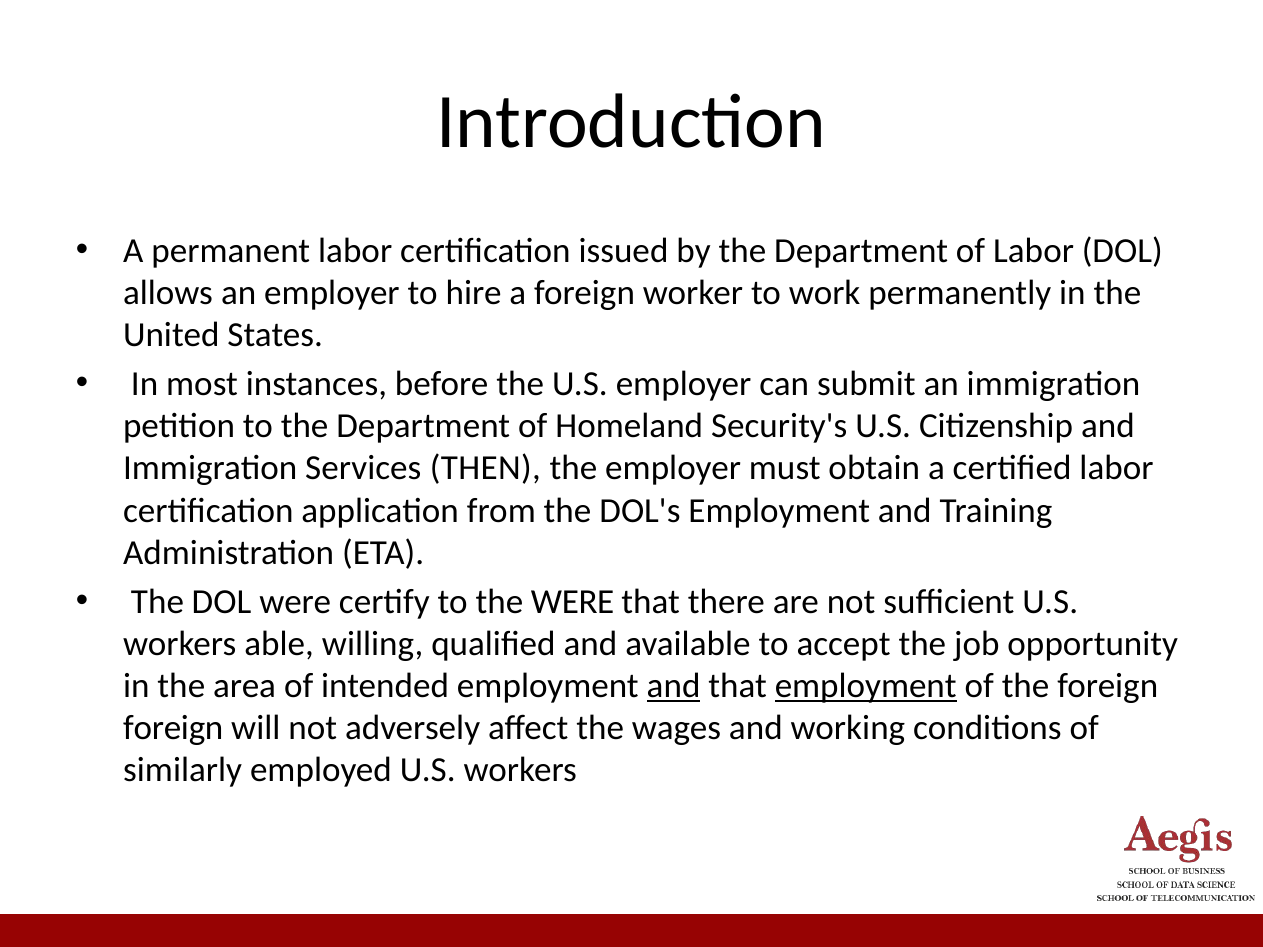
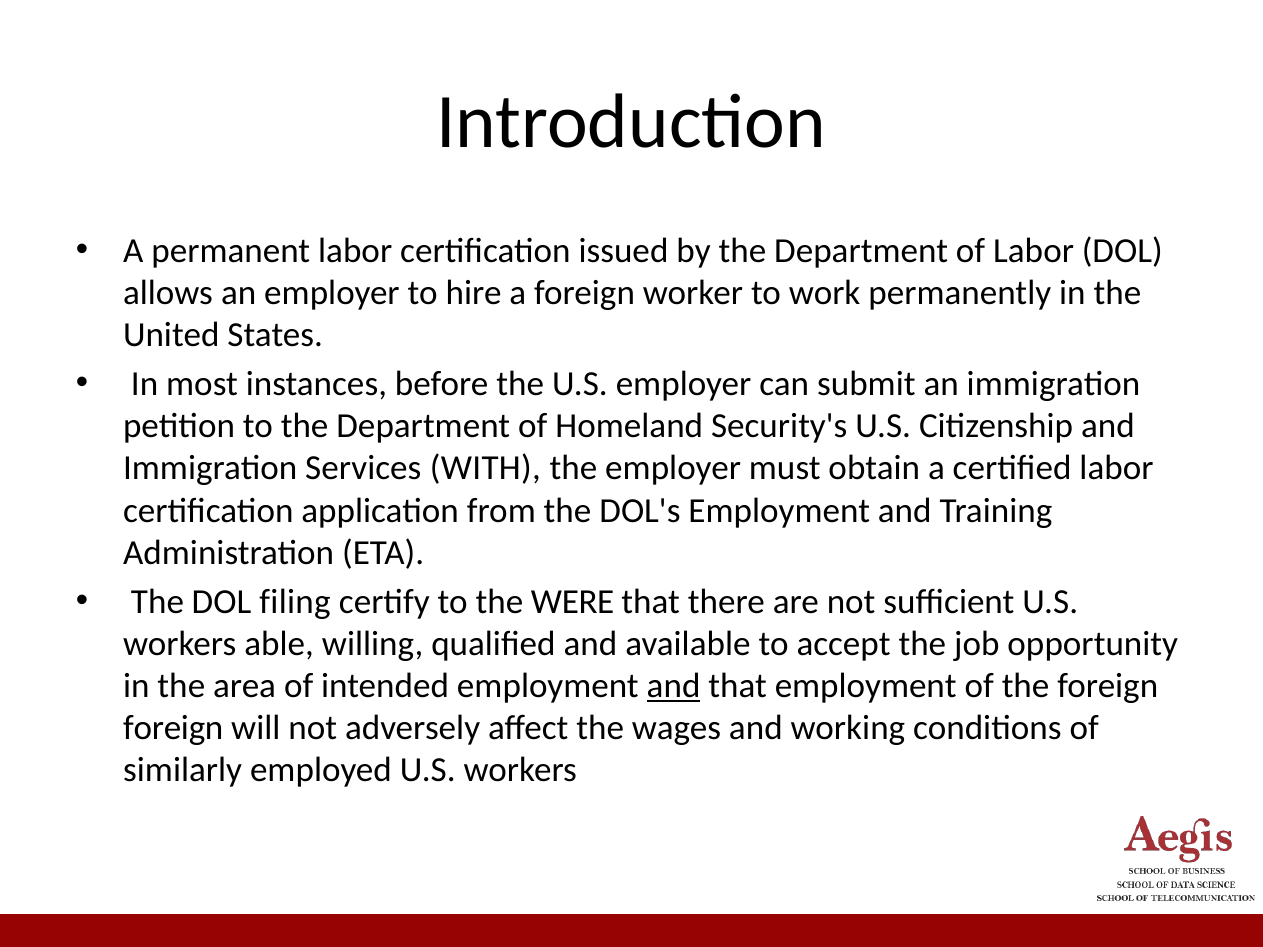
THEN: THEN -> WITH (485, 468)
DOL were: were -> filing (295, 602)
employment underline: present -> none (866, 686)
